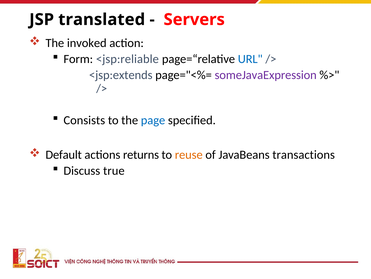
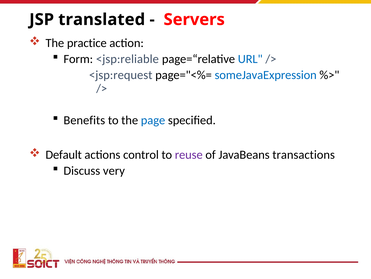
invoked: invoked -> practice (87, 43)
<jsp:extends: <jsp:extends -> <jsp:request (121, 75)
someJavaExpression colour: purple -> blue (266, 75)
Consists: Consists -> Benefits (84, 120)
returns: returns -> control (141, 154)
reuse colour: orange -> purple (189, 154)
true: true -> very (114, 170)
